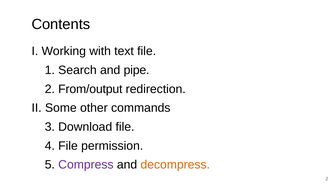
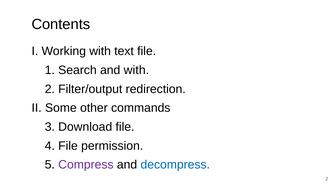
and pipe: pipe -> with (136, 70)
From/output: From/output -> Filter/output (90, 89)
decompress colour: orange -> blue (175, 165)
